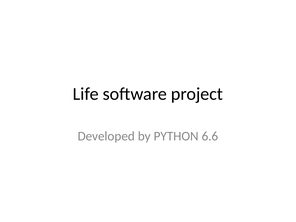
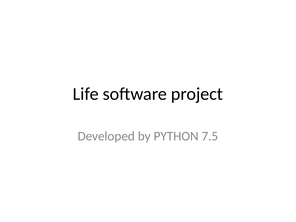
6.6: 6.6 -> 7.5 (210, 136)
